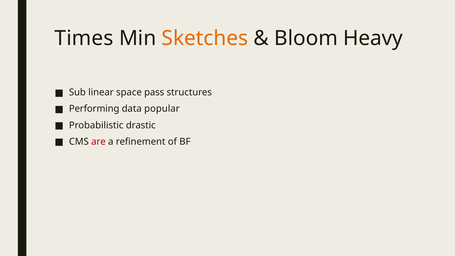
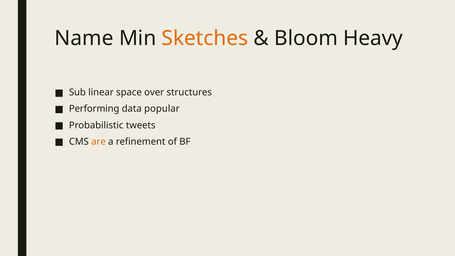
Times: Times -> Name (84, 38)
pass: pass -> over (154, 92)
drastic: drastic -> tweets (141, 125)
are colour: red -> orange (98, 142)
